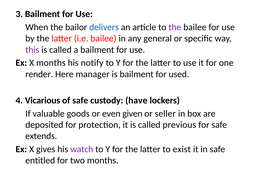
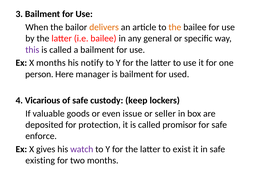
delivers colour: blue -> orange (104, 27)
the colour: purple -> orange (175, 27)
render: render -> person (39, 74)
have: have -> keep (136, 100)
given: given -> issue (132, 114)
previous: previous -> promisor (179, 125)
extends: extends -> enforce (41, 136)
entitled: entitled -> existing (40, 160)
